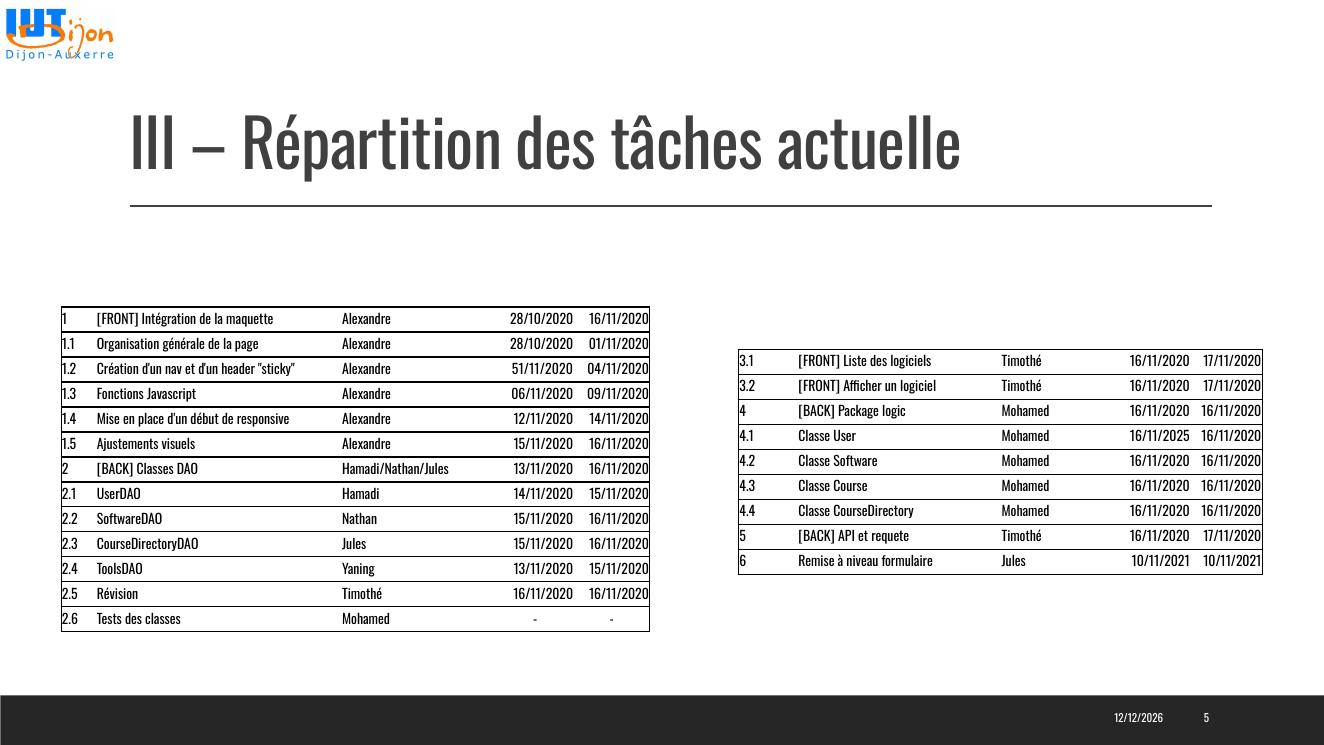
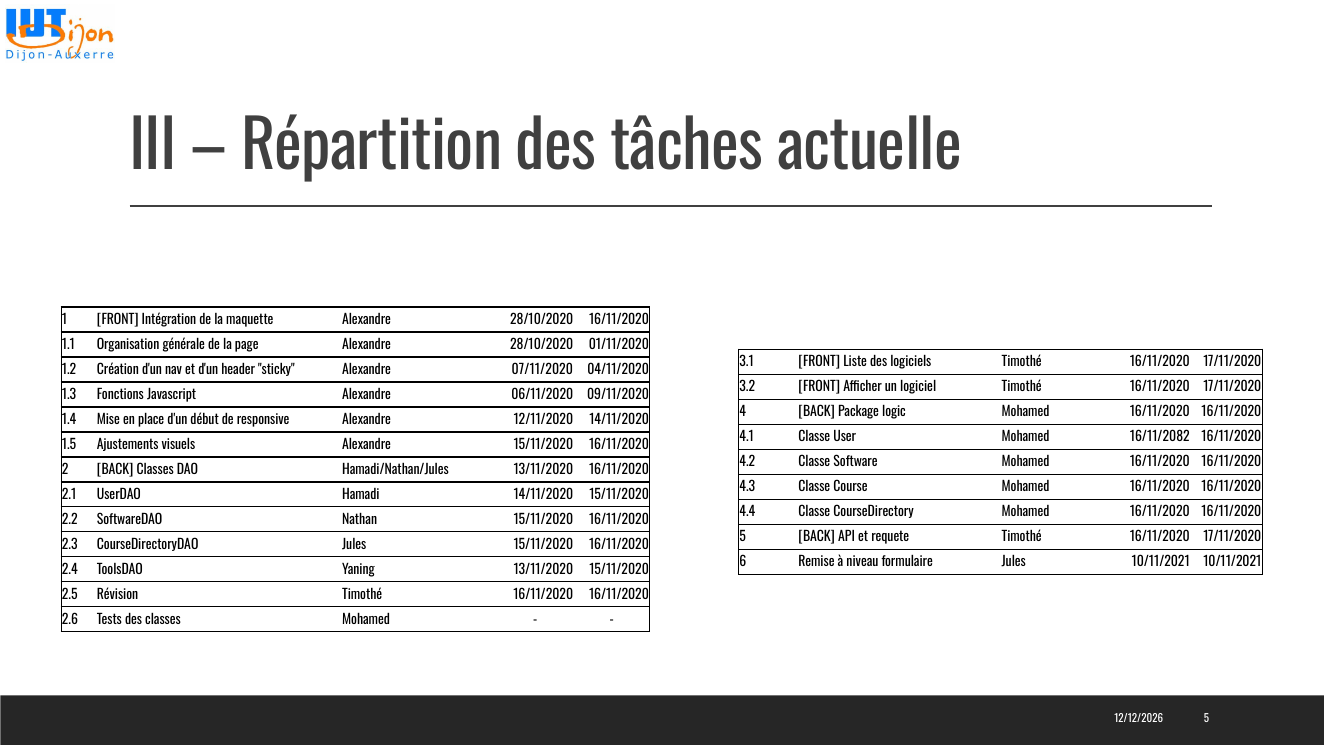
51/11/2020: 51/11/2020 -> 07/11/2020 (542, 369)
16/11/2025: 16/11/2025 -> 16/11/2082 (1160, 437)
